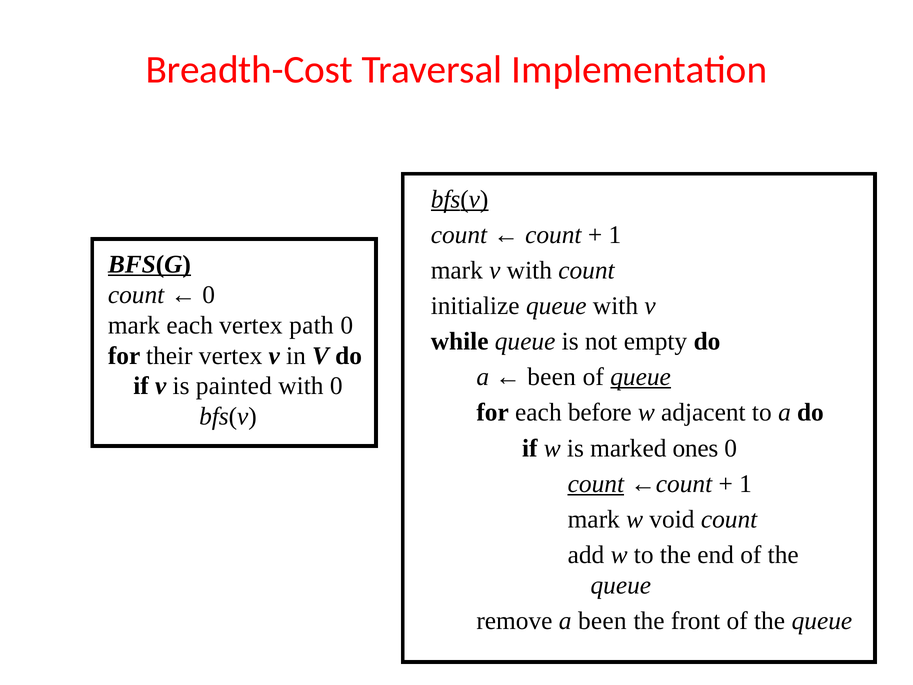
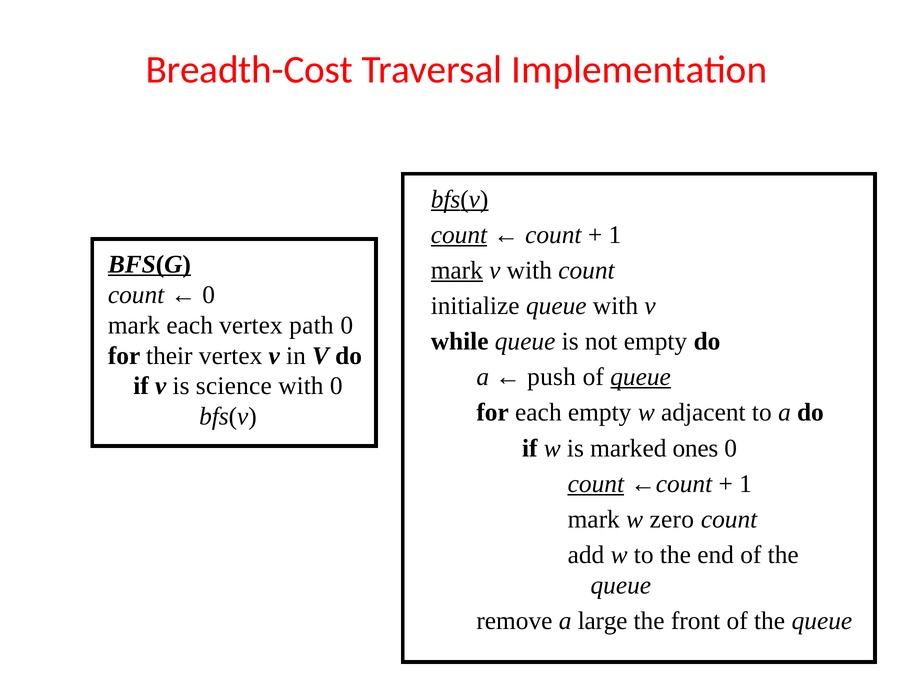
count underline: none -> present (459, 235)
mark underline: none -> present (457, 270)
been: been -> push (552, 377)
painted: painted -> science (234, 386)
each before: before -> empty (600, 412)
void: void -> zero (672, 519)
a been: been -> large (603, 621)
